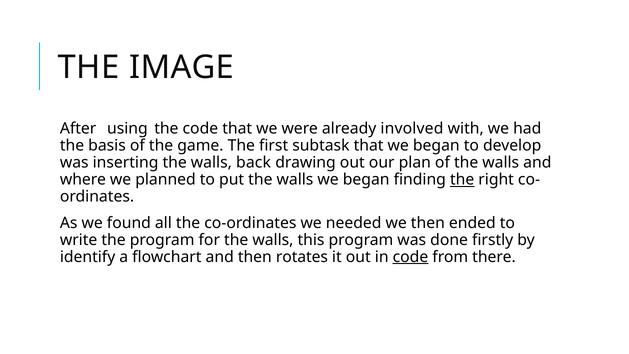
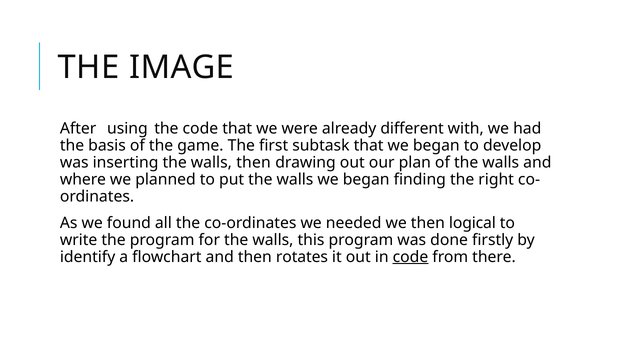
involved: involved -> different (412, 129)
walls back: back -> then (254, 163)
the underline: present -> none (462, 180)
ended: ended -> logical (472, 223)
